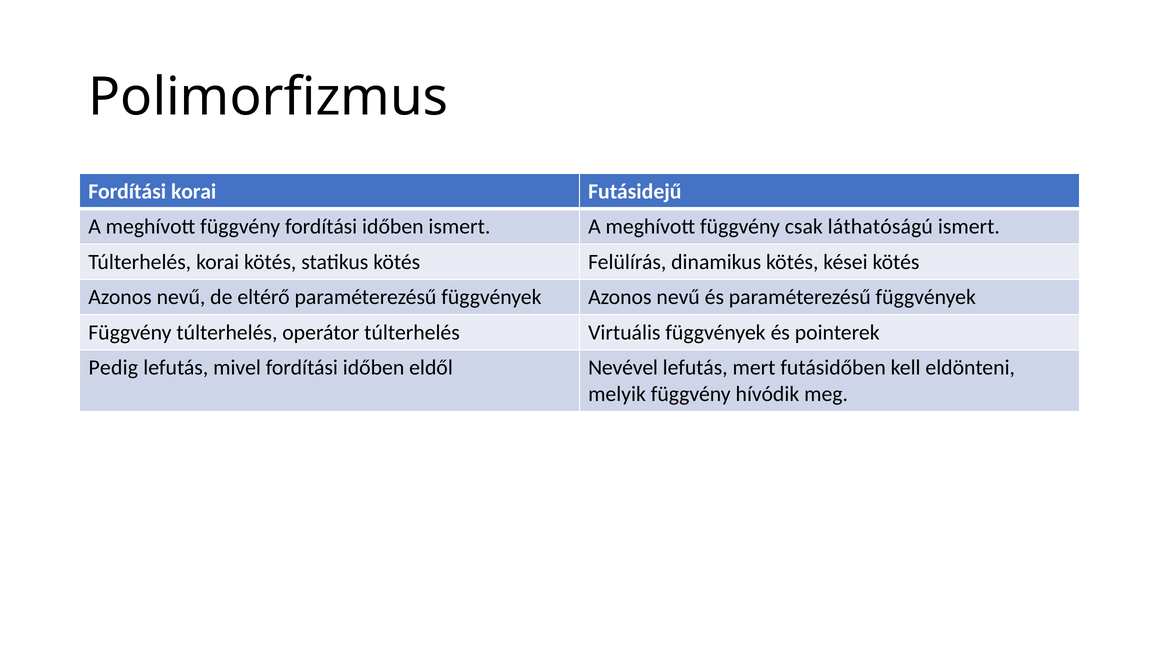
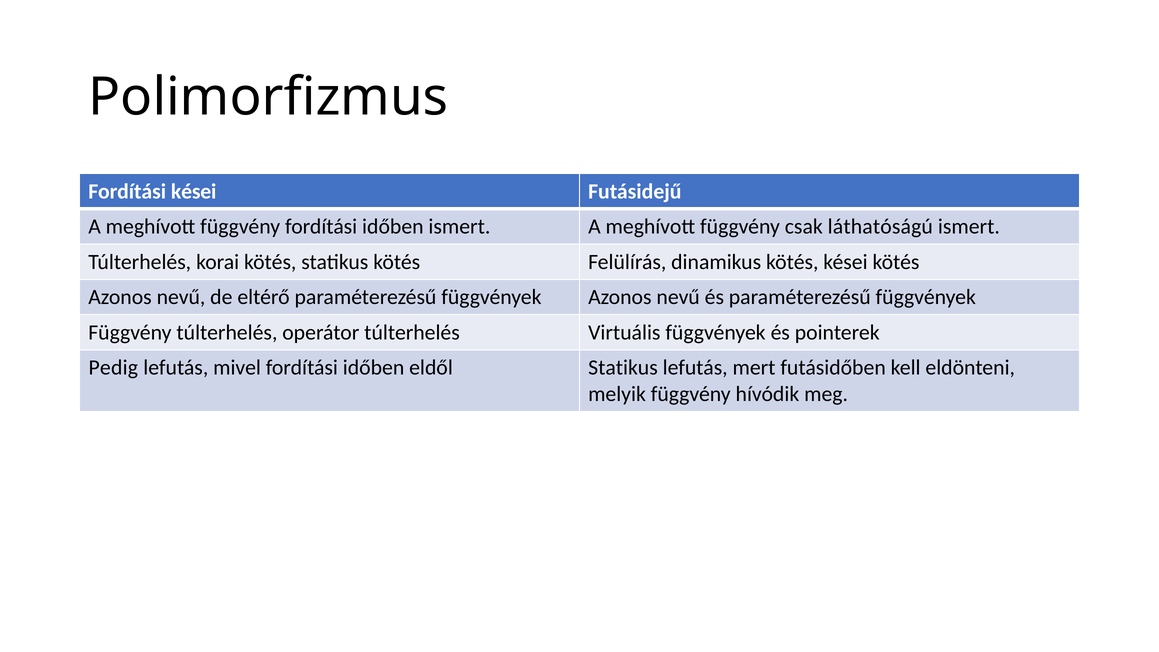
Fordítási korai: korai -> kései (194, 191)
eldől Nevével: Nevével -> Statikus (623, 368)
